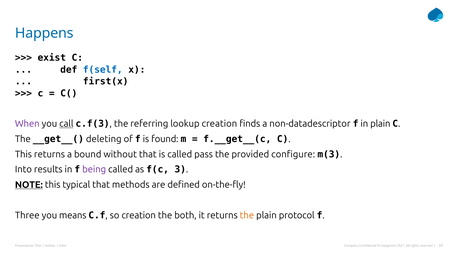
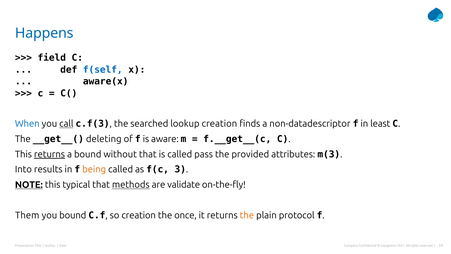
exist: exist -> field (52, 58)
first(x: first(x -> aware(x (106, 81)
When colour: purple -> blue (27, 124)
referring: referring -> searched (149, 124)
in plain: plain -> least (380, 124)
found: found -> aware (165, 139)
returns underline: none -> present (49, 154)
configure: configure -> attributes (293, 154)
being colour: purple -> orange (94, 169)
methods underline: none -> present (131, 185)
defined: defined -> validate (184, 185)
Three: Three -> Them (27, 215)
you means: means -> bound (73, 215)
both: both -> once (185, 215)
